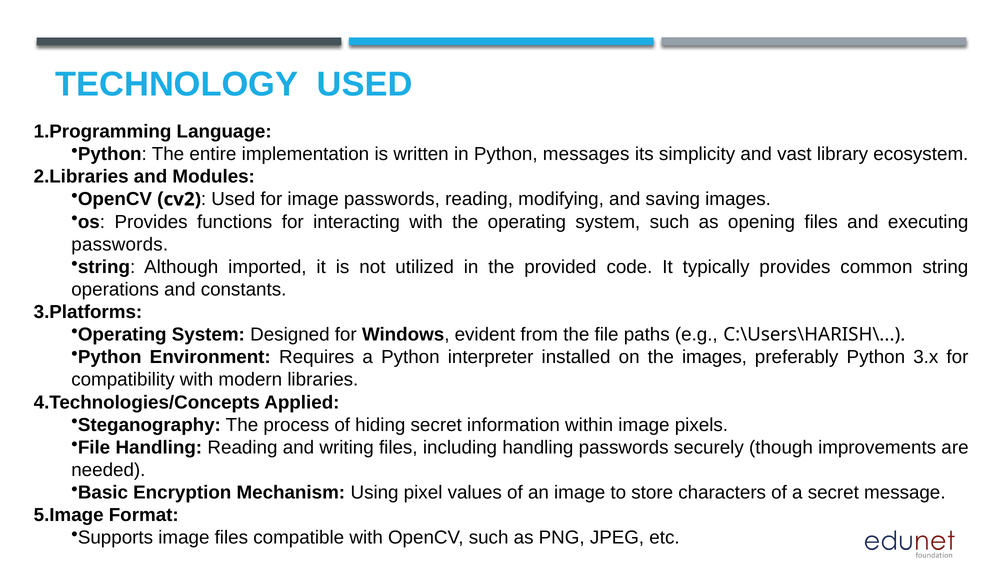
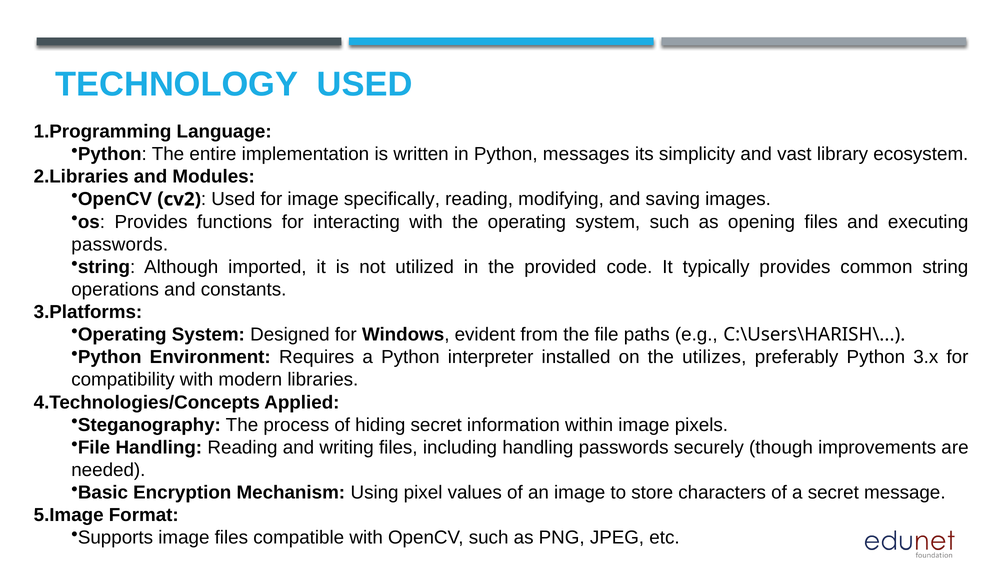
image passwords: passwords -> specifically (392, 199)
the images: images -> utilizes (714, 357)
